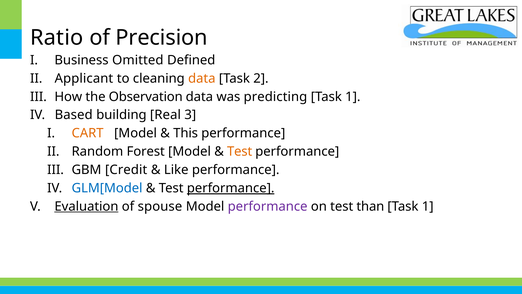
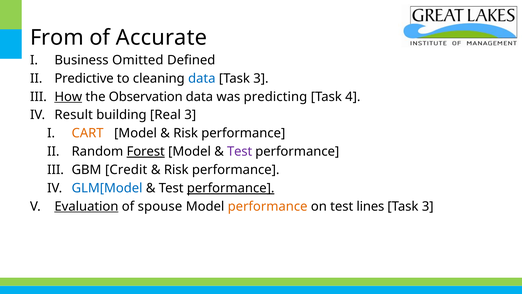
Ratio: Ratio -> From (57, 38)
Precision: Precision -> Accurate (161, 38)
Applicant: Applicant -> Predictive (84, 78)
data colour: orange -> blue (202, 78)
2: 2 -> 3 (261, 78)
How underline: none -> present (68, 97)
1: 1 -> 4 (353, 97)
Based: Based -> Result (74, 115)
This: This -> Risk (186, 133)
Forest underline: none -> present (146, 151)
Test colour: orange -> purple (240, 151)
Like: Like -> Risk (176, 170)
performance colour: purple -> orange (268, 206)
than: than -> lines (370, 206)
1: 1 -> 3 (428, 206)
